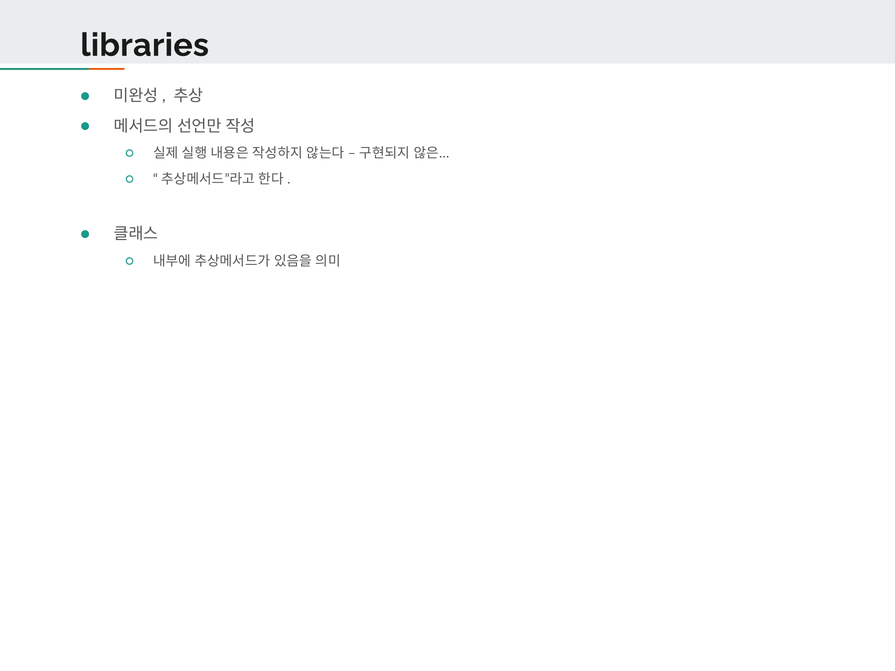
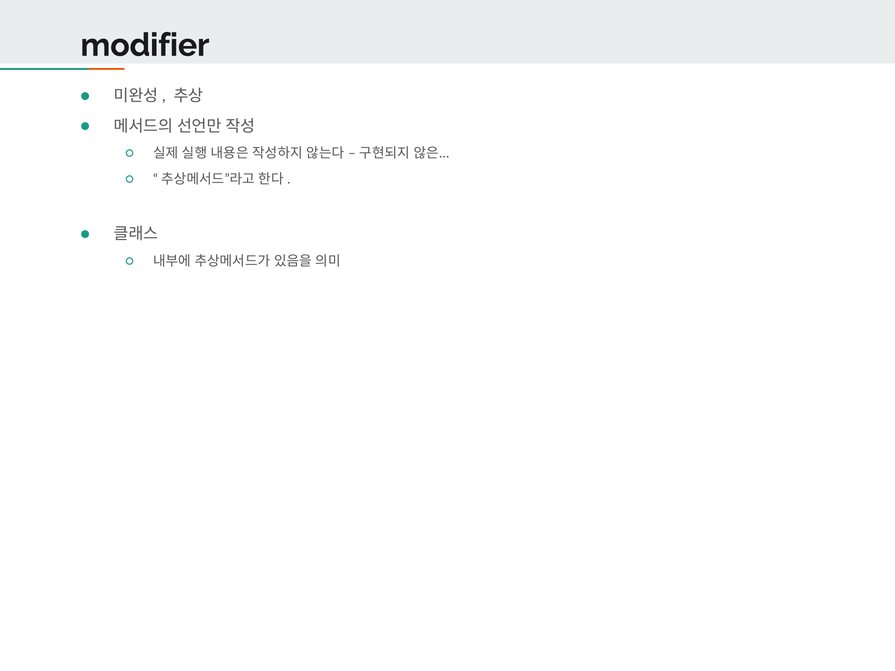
libraries: libraries -> modifier (145, 45)
